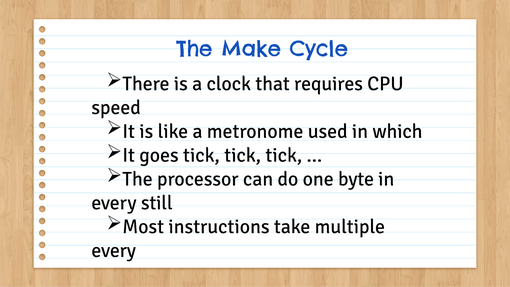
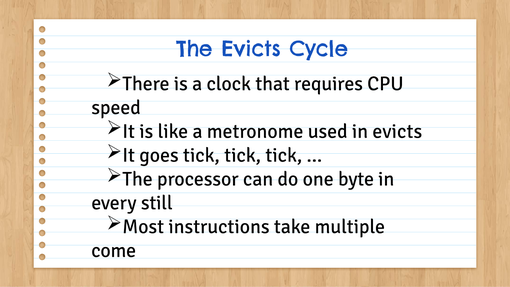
The Make: Make -> Evicts (251, 49)
in which: which -> evicts (397, 131)
every: every -> come (114, 250)
